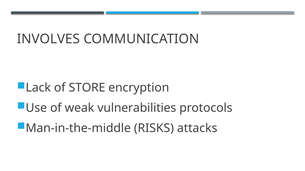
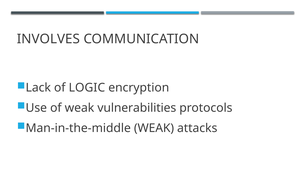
STORE: STORE -> LOGIC (87, 88)
Man-in-the-middle RISKS: RISKS -> WEAK (154, 129)
